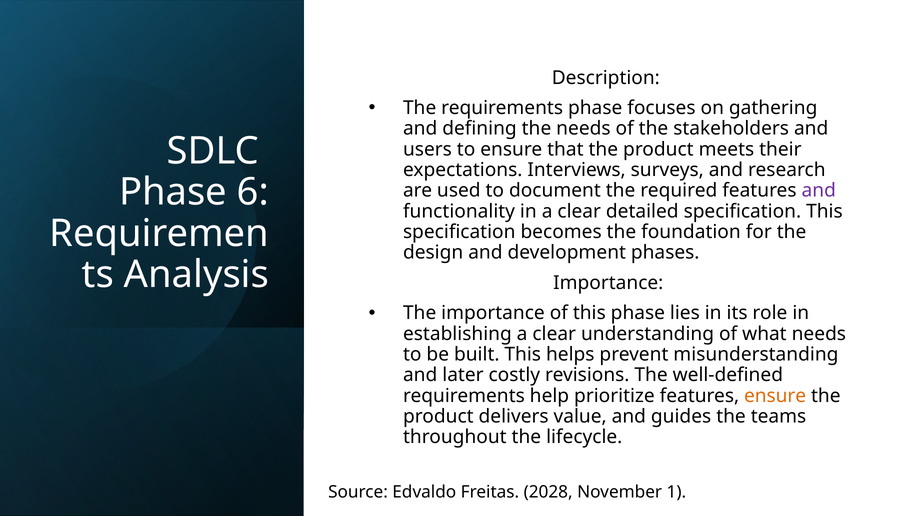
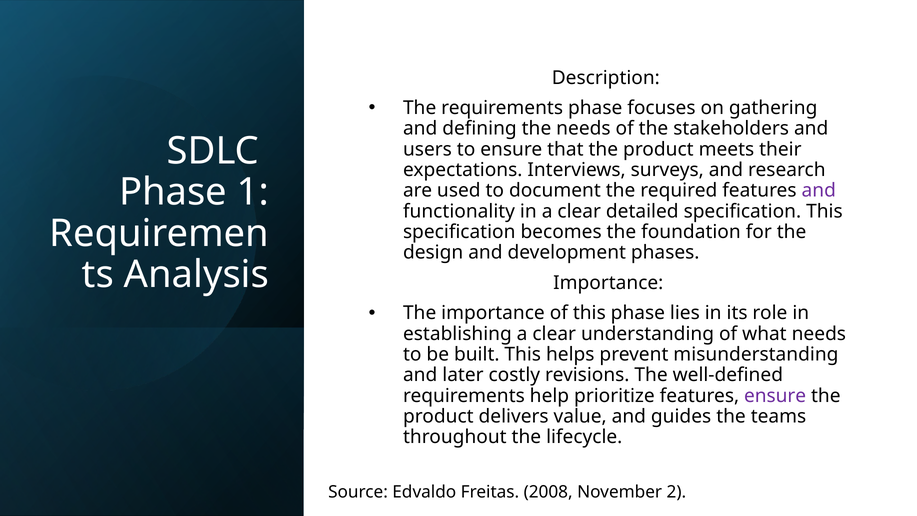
6: 6 -> 1 (253, 192)
ensure colour: orange -> purple (775, 396)
2028: 2028 -> 2008 (548, 492)
1: 1 -> 2 (676, 492)
